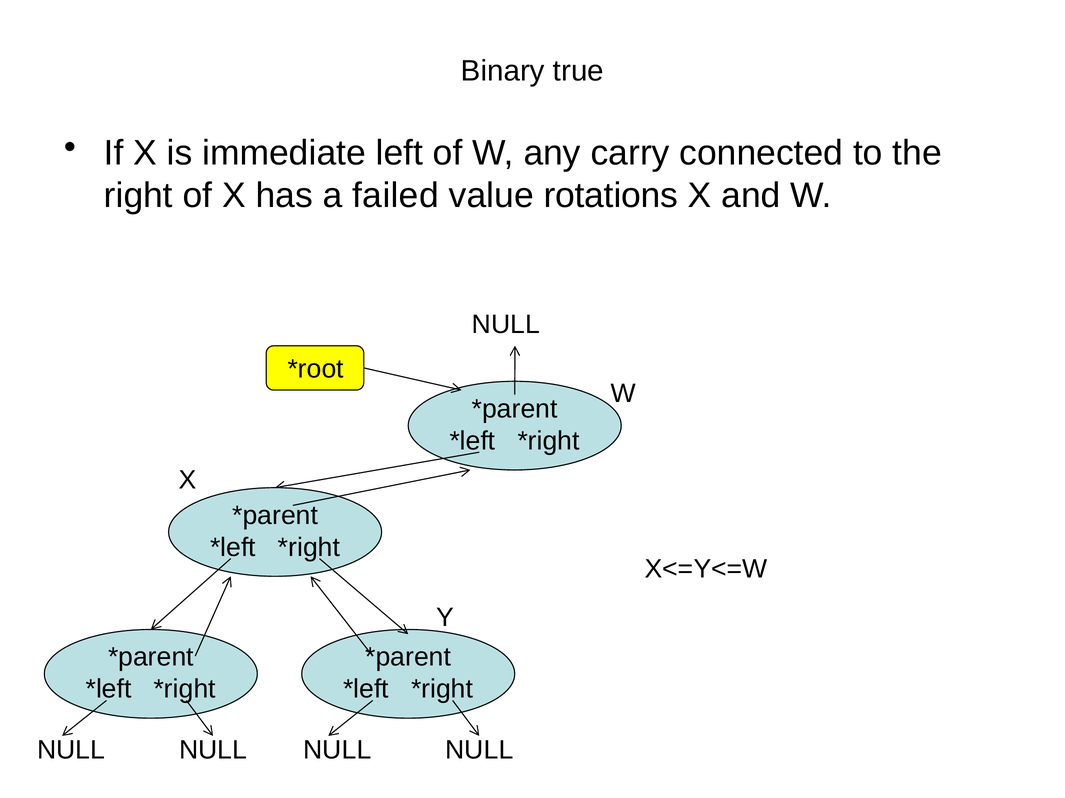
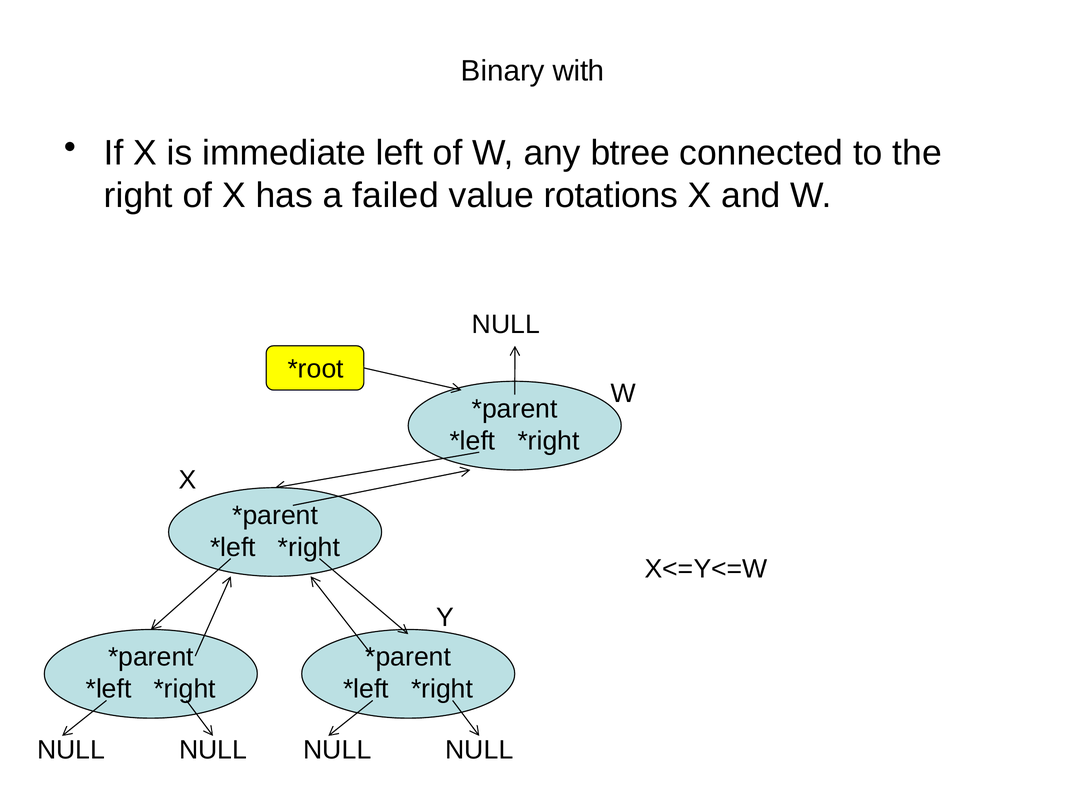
true: true -> with (579, 71)
carry: carry -> btree (630, 153)
